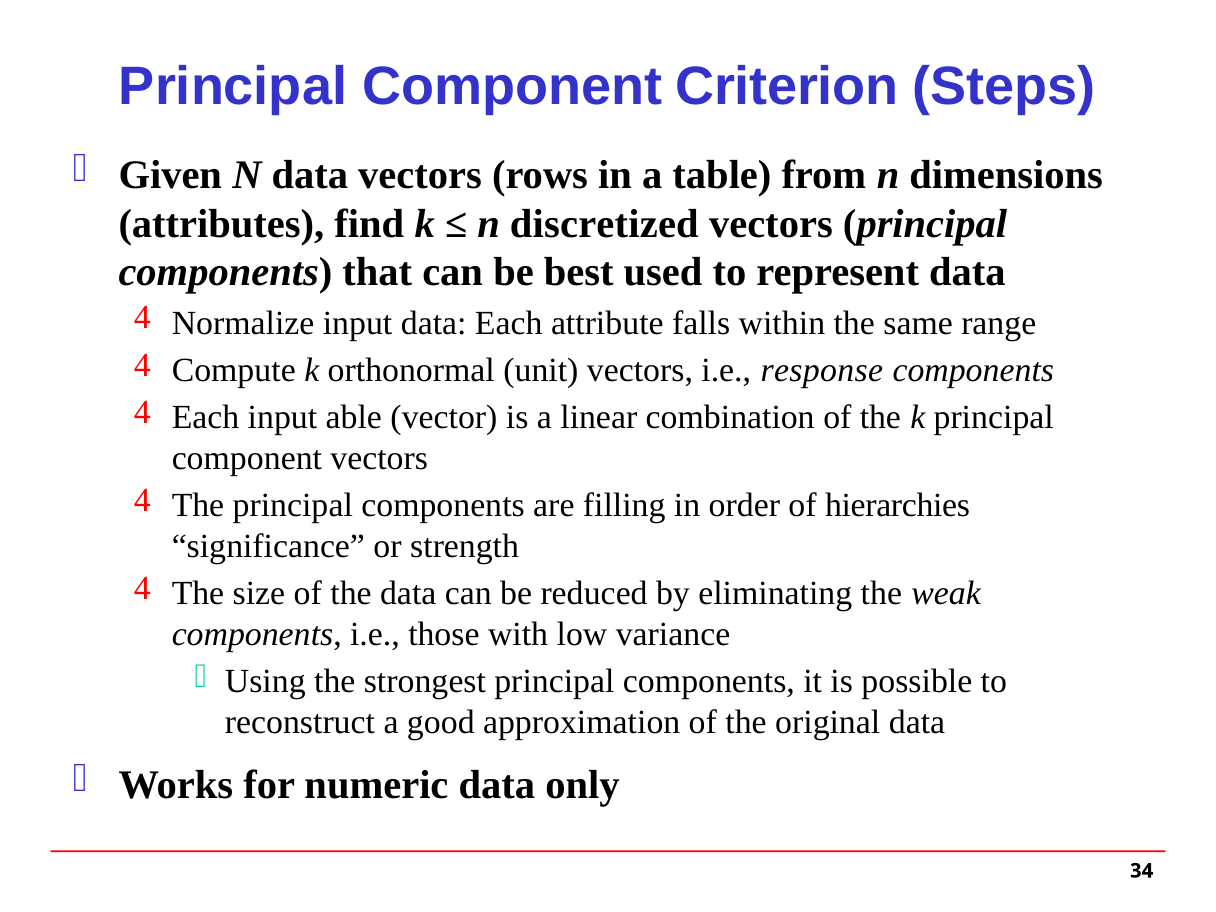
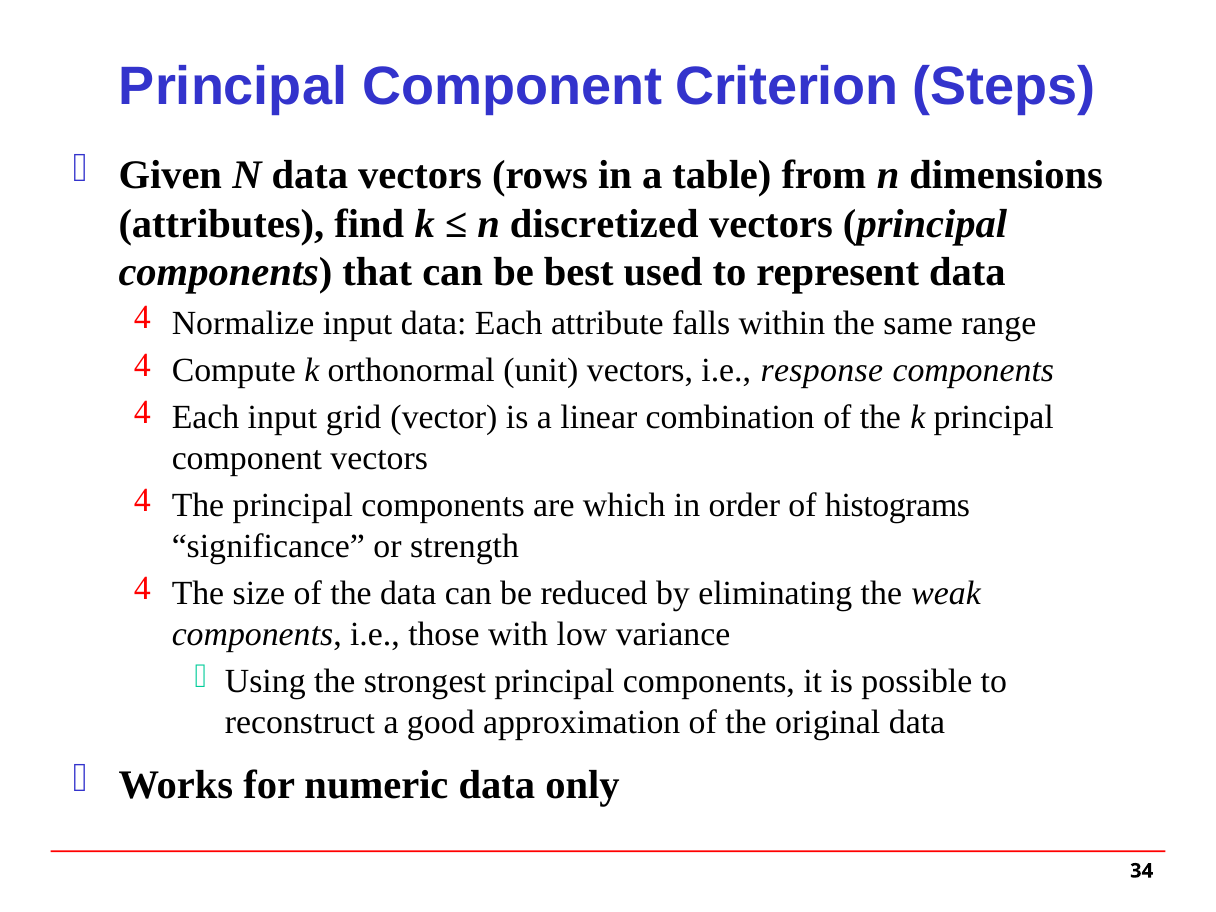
able: able -> grid (354, 418)
filling: filling -> which (624, 506)
hierarchies: hierarchies -> histograms (898, 506)
